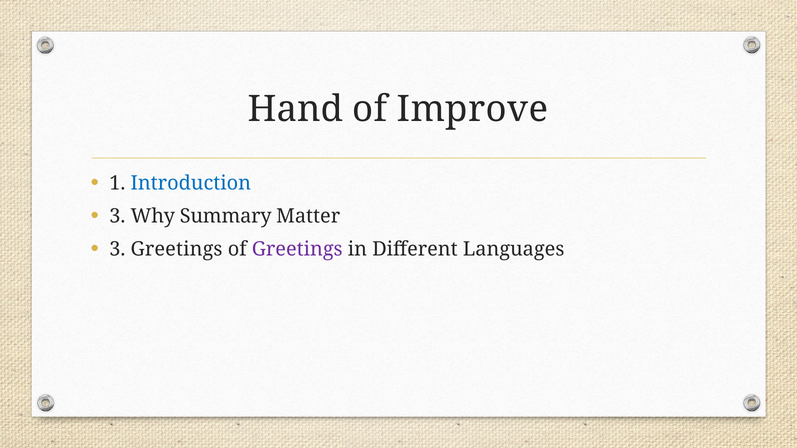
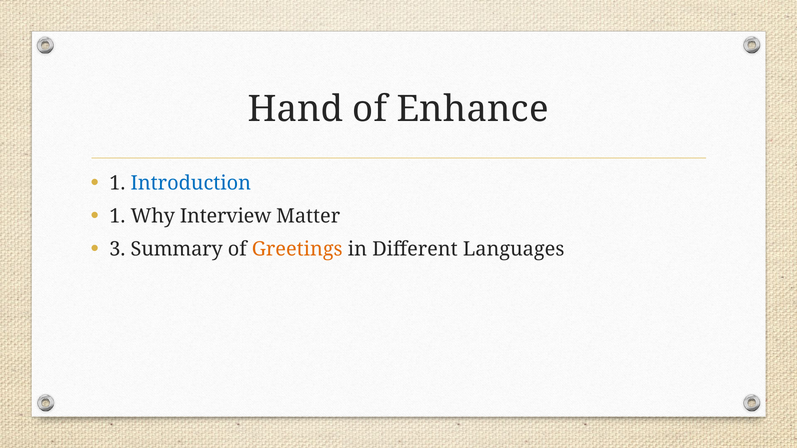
Improve: Improve -> Enhance (473, 109)
3: 3 -> 1 (117, 216)
Summary: Summary -> Interview (226, 216)
3 Greetings: Greetings -> Summary (177, 249)
Greetings colour: purple -> orange (297, 249)
